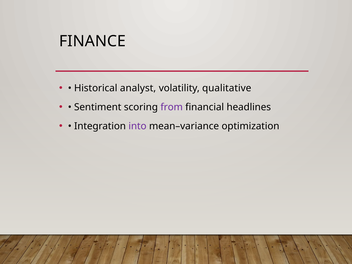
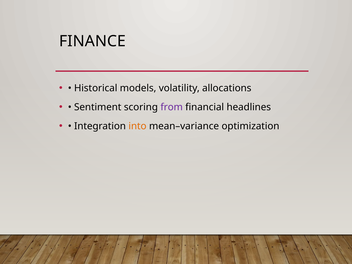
analyst: analyst -> models (138, 88)
qualitative: qualitative -> allocations (227, 88)
into colour: purple -> orange (138, 126)
